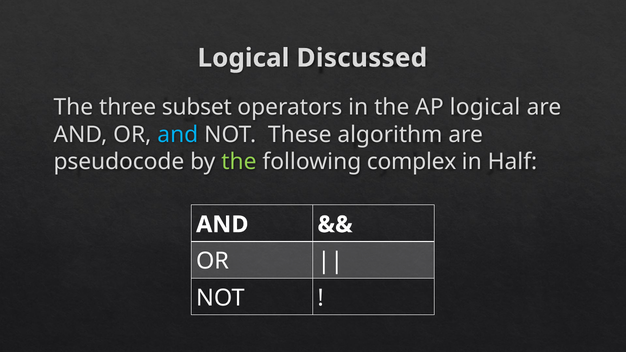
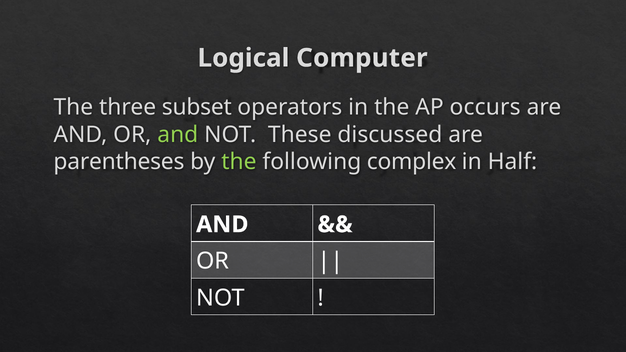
Discussed: Discussed -> Computer (362, 58)
AP logical: logical -> occurs (485, 107)
and colour: light blue -> light green (178, 135)
algorithm: algorithm -> discussed (390, 135)
pseudocode: pseudocode -> parentheses (119, 162)
